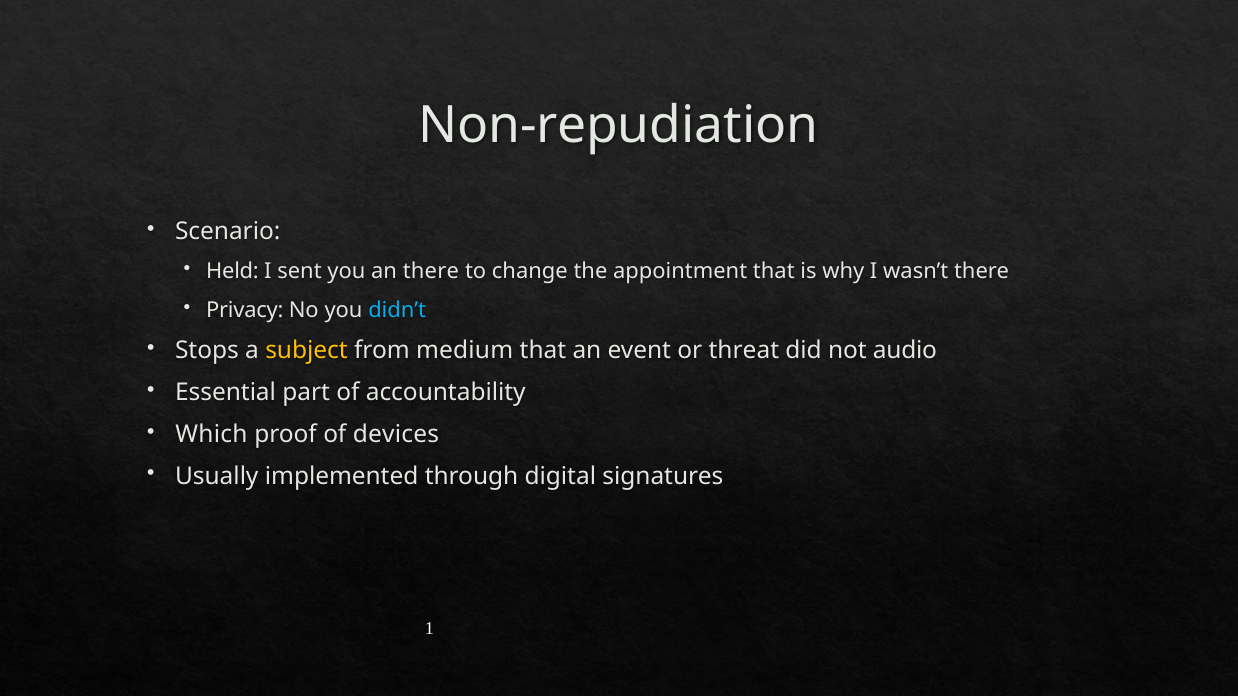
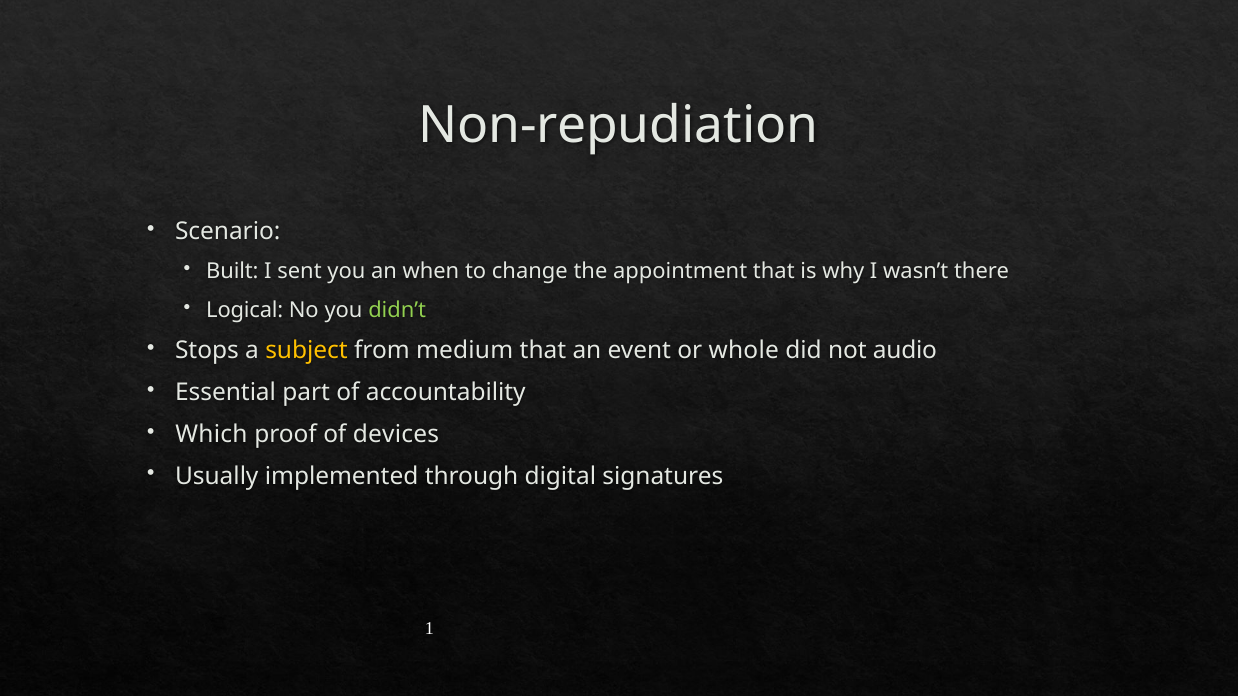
Held: Held -> Built (232, 272)
an there: there -> when (431, 272)
Privacy: Privacy -> Logical (245, 310)
didn’t colour: light blue -> light green (397, 310)
threat: threat -> whole (744, 351)
